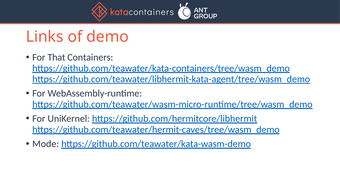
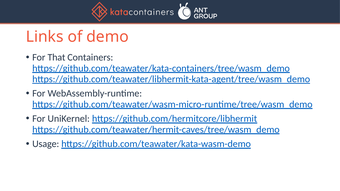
Mode: Mode -> Usage (46, 144)
